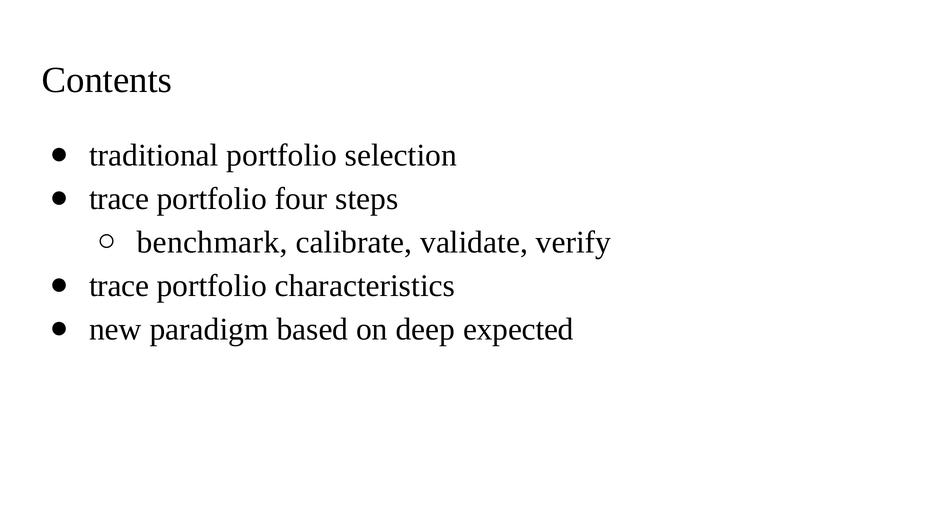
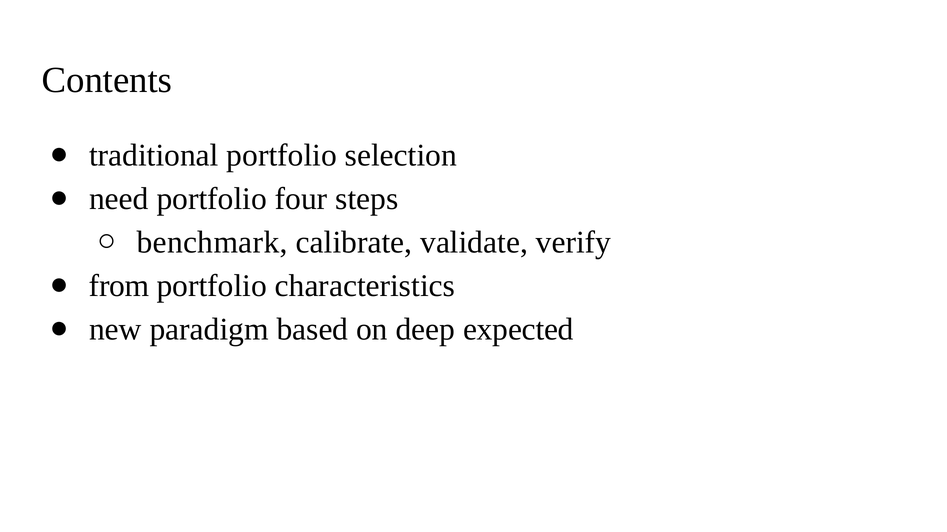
trace: trace -> need (119, 199)
trace: trace -> from (119, 286)
